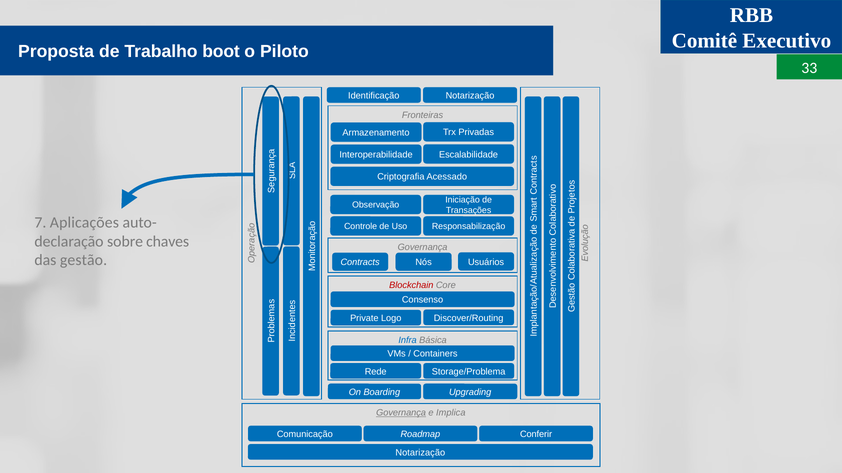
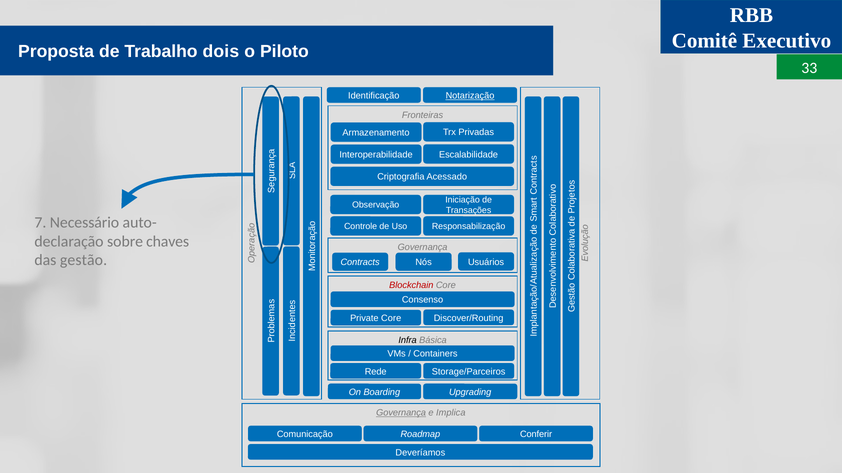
boot: boot -> dois (221, 52)
Notarização underline: none -> present (470, 96)
Aplicações: Aplicações -> Necessário (85, 223)
Private Logo: Logo -> Core (391, 319)
Infra colour: blue -> black (408, 341)
Storage/Problema: Storage/Problema -> Storage/Parceiros (469, 372)
Notarização: Notarização -> Deveríamos (420, 453)
